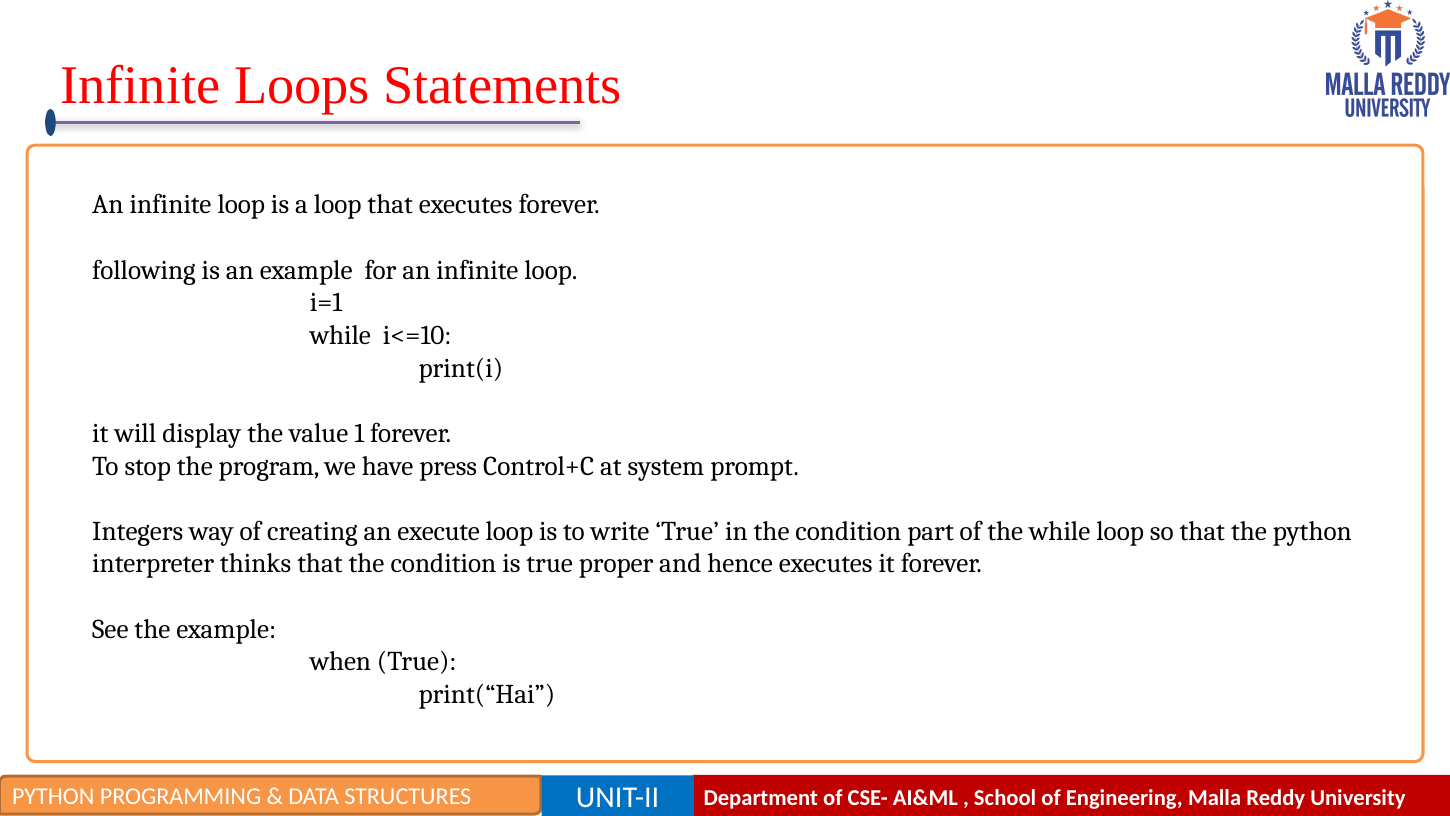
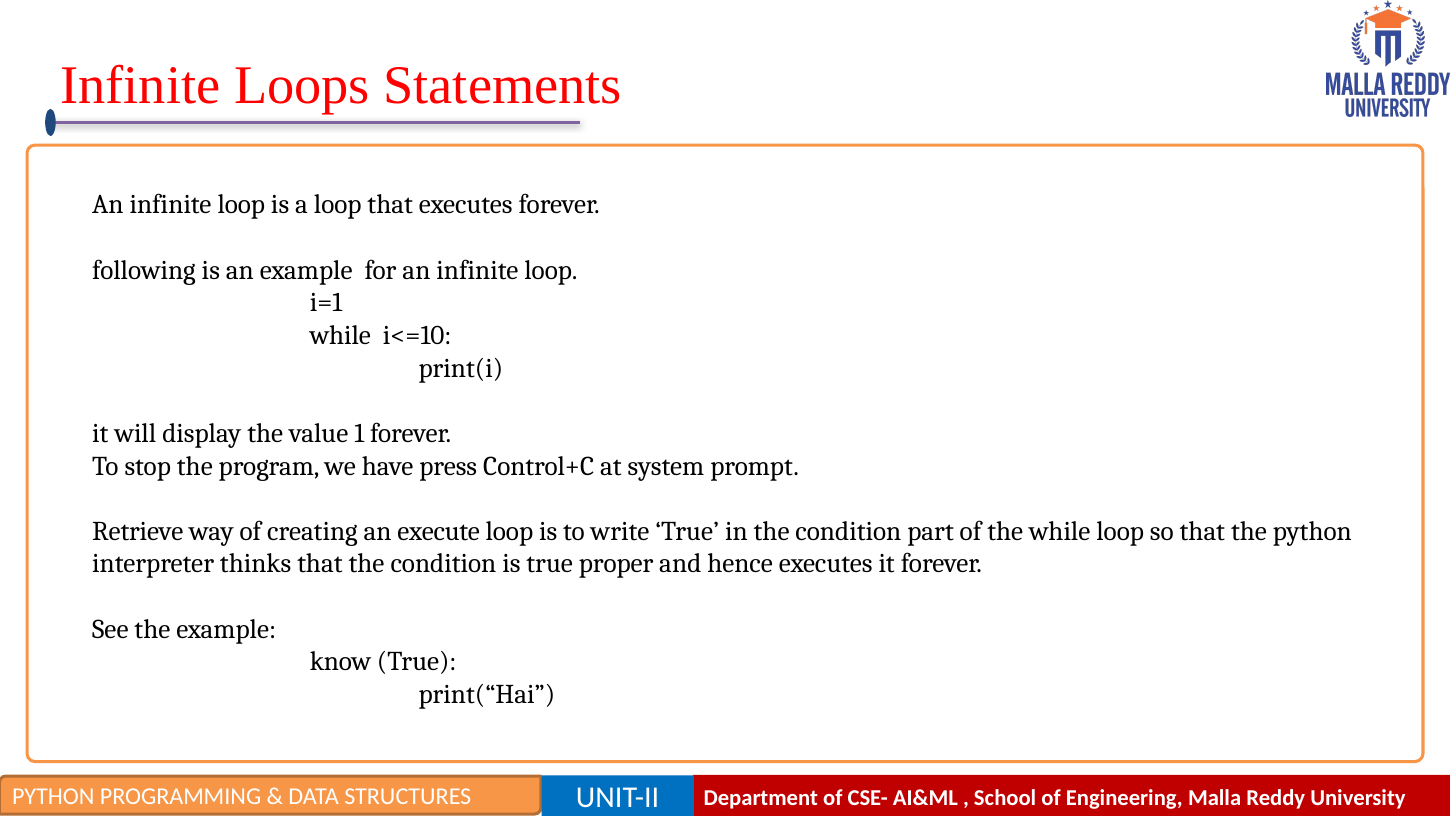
Integers: Integers -> Retrieve (138, 531)
when: when -> know (340, 662)
